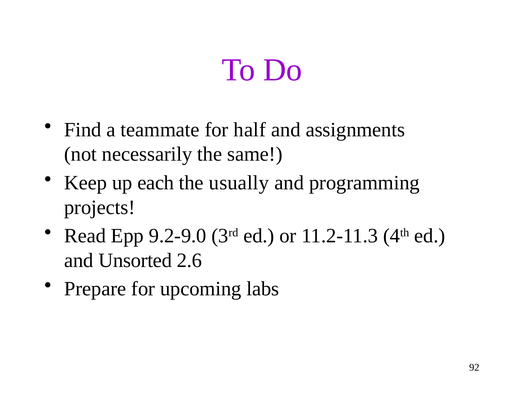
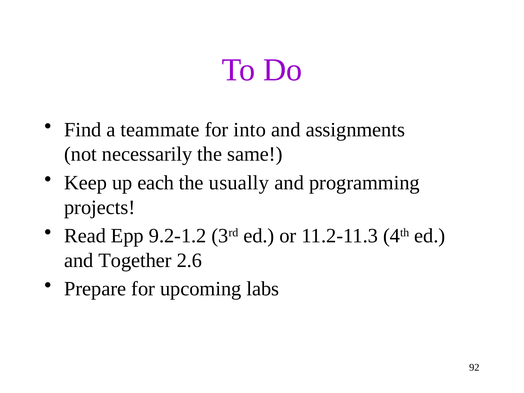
half: half -> into (250, 130)
9.2-9.0: 9.2-9.0 -> 9.2-1.2 (178, 236)
Unsorted: Unsorted -> Together (135, 260)
